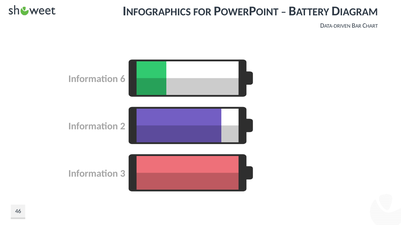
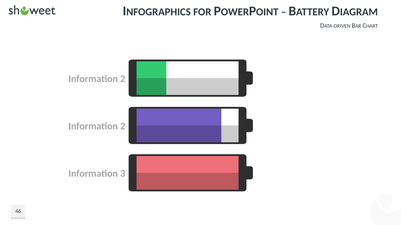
6: 6 -> 2 (123, 79)
